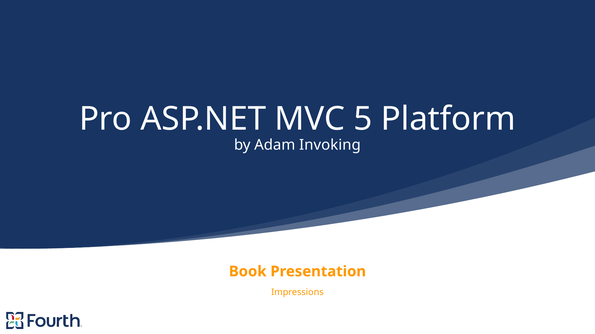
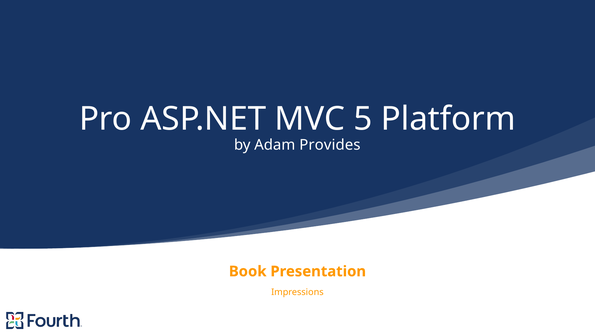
Invoking: Invoking -> Provides (330, 145)
